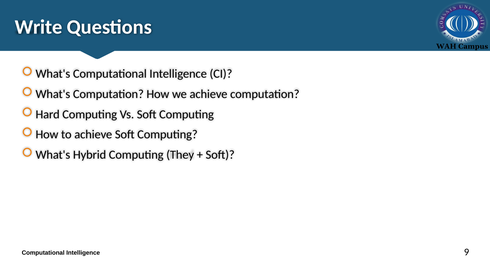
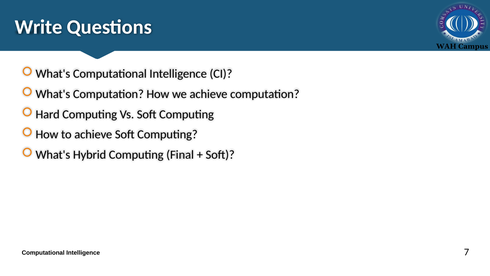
They: They -> Final (180, 155)
9: 9 -> 7 (467, 252)
